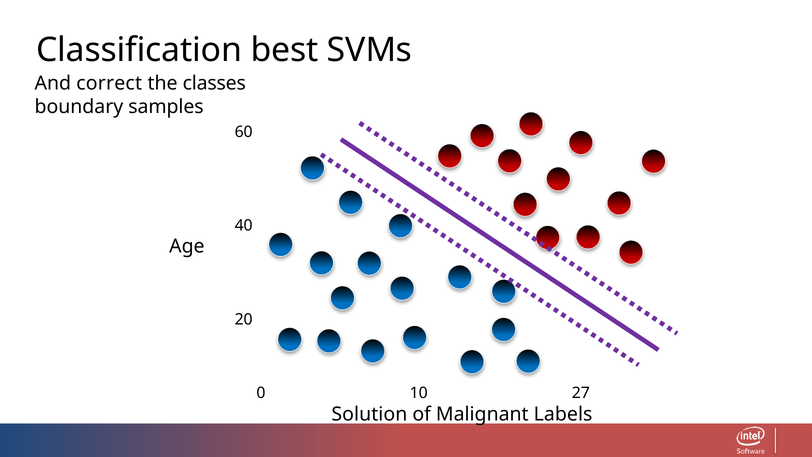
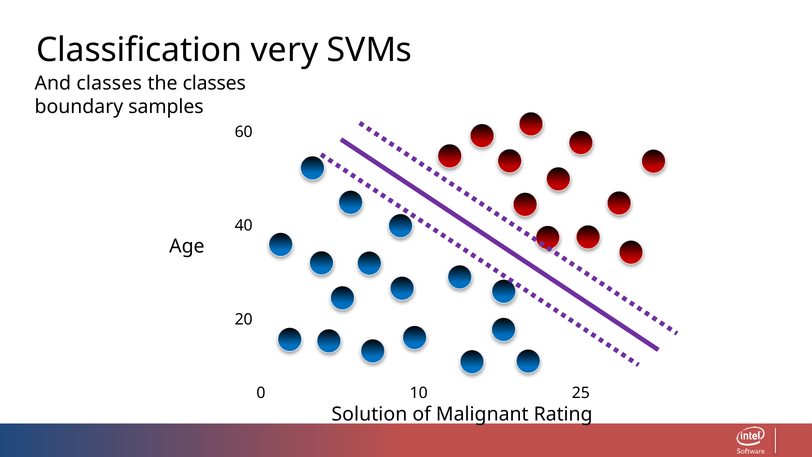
best: best -> very (284, 50)
And correct: correct -> classes (109, 83)
27: 27 -> 25 (581, 393)
Labels: Labels -> Rating (563, 414)
